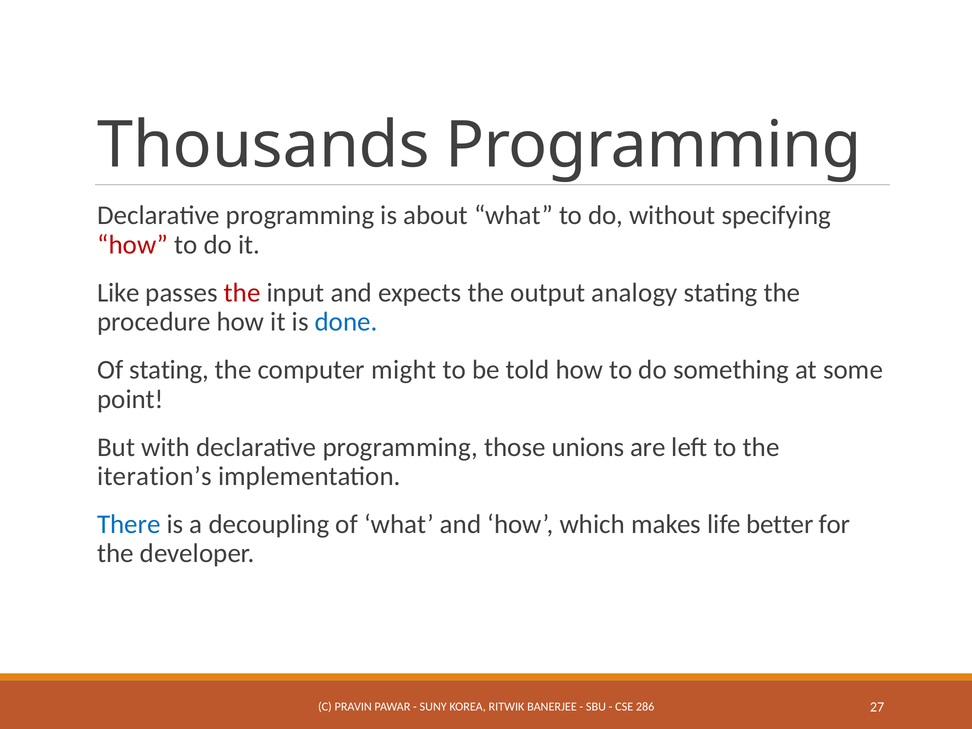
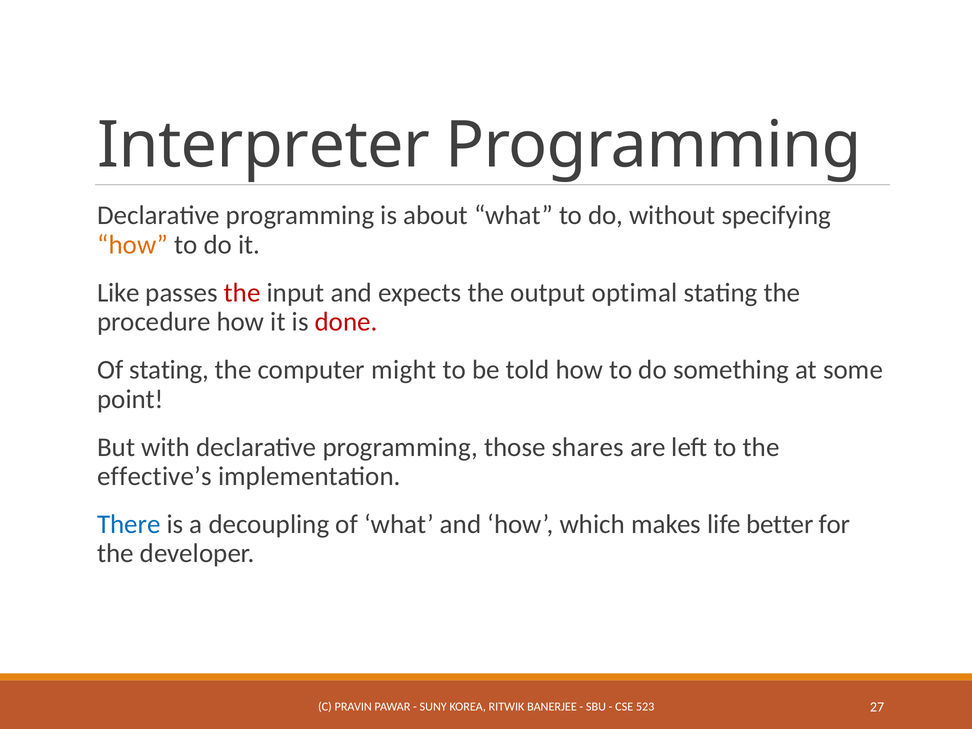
Thousands: Thousands -> Interpreter (264, 145)
how colour: red -> orange (133, 245)
analogy: analogy -> optimal (634, 293)
done colour: blue -> red (346, 322)
unions: unions -> shares (588, 447)
iteration’s: iteration’s -> effective’s (155, 476)
286: 286 -> 523 (645, 707)
